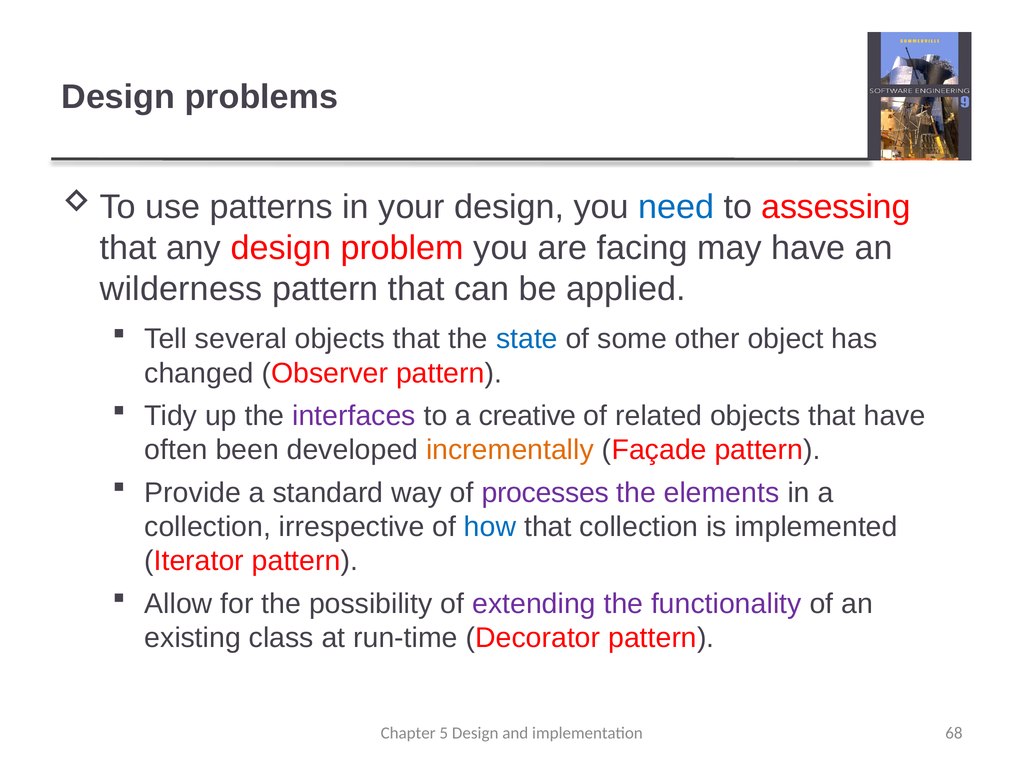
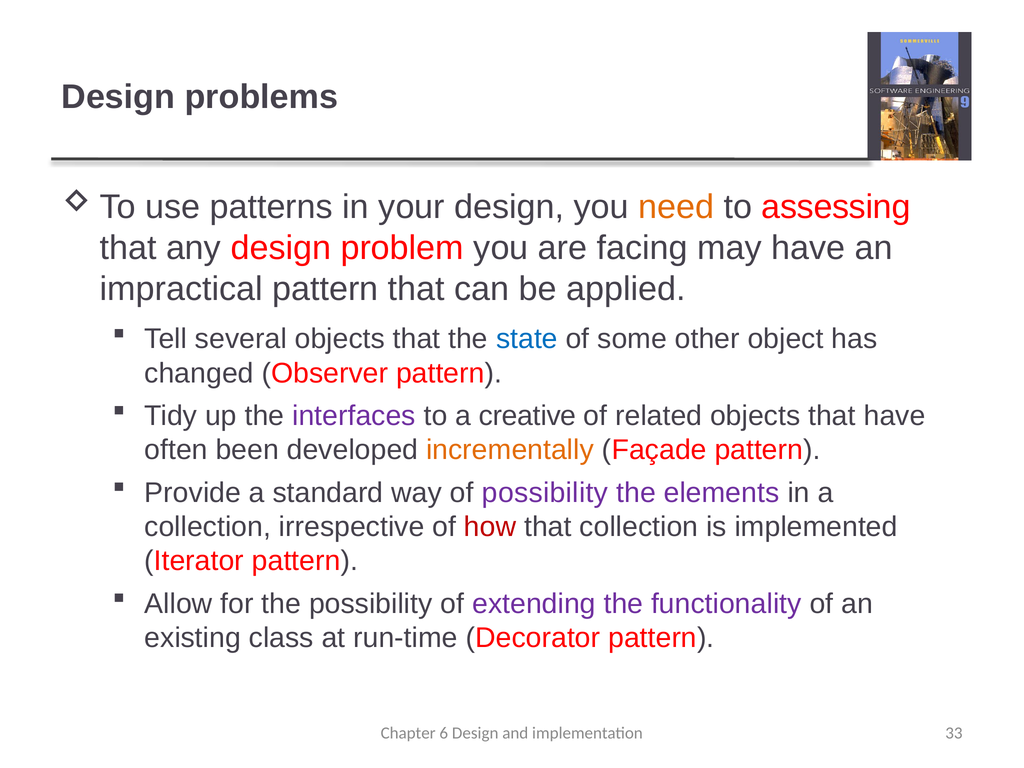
need colour: blue -> orange (676, 207)
wilderness: wilderness -> impractical (181, 289)
of processes: processes -> possibility (545, 493)
how colour: blue -> red (490, 527)
5: 5 -> 6 (444, 733)
68: 68 -> 33 (954, 733)
